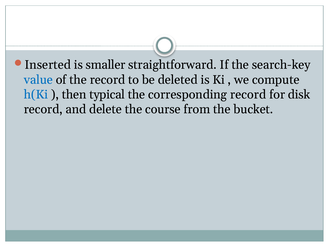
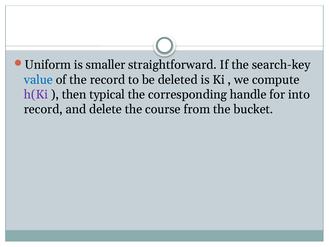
Inserted: Inserted -> Uniform (48, 65)
h(Ki colour: blue -> purple (36, 94)
corresponding record: record -> handle (248, 94)
disk: disk -> into (299, 94)
